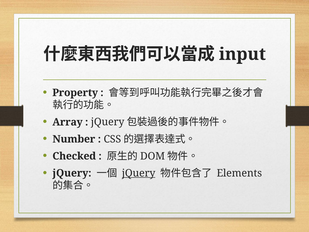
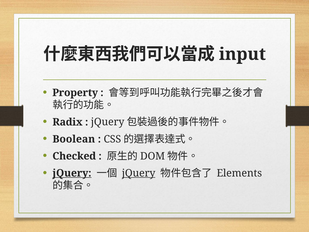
Array: Array -> Radix (68, 122)
Number: Number -> Boolean (74, 139)
jQuery underline: none -> present (72, 173)
